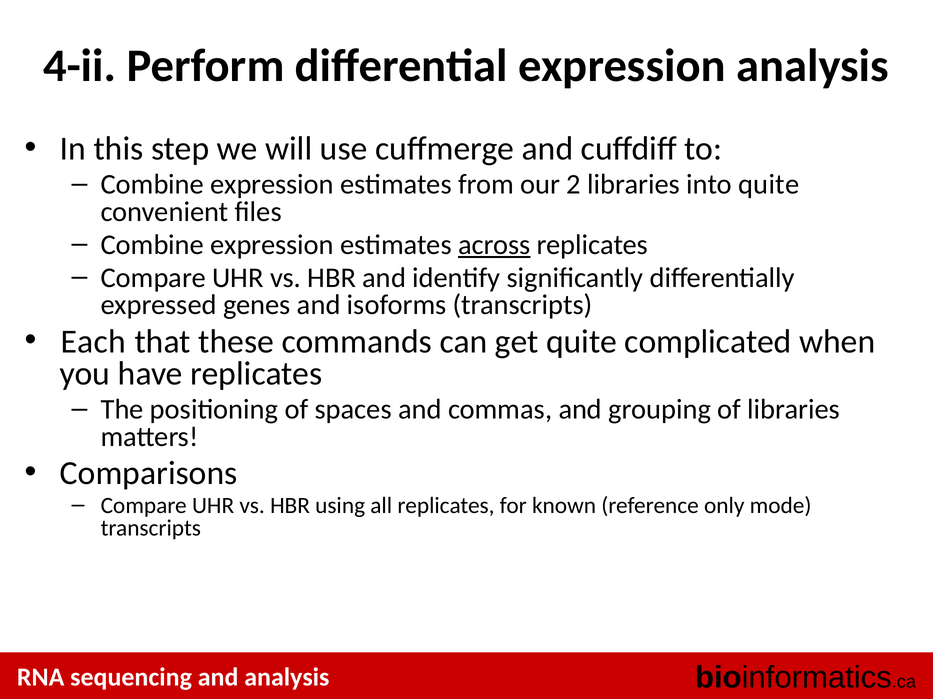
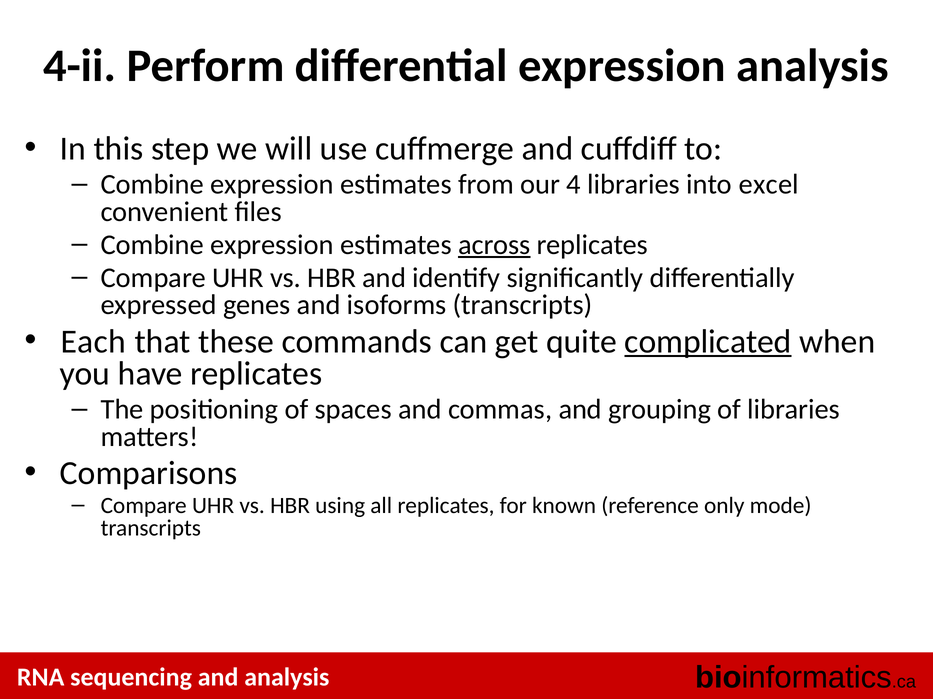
2: 2 -> 4 (574, 185)
into quite: quite -> excel (769, 185)
complicated underline: none -> present (708, 342)
